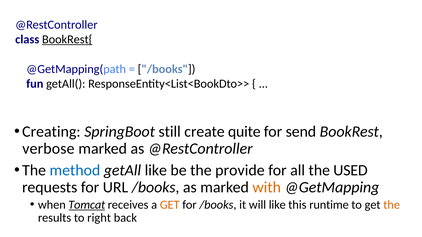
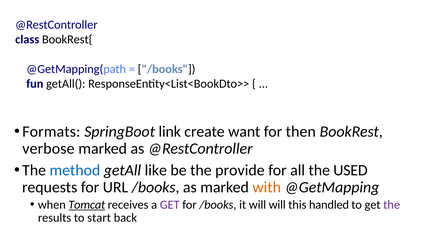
BookRest{ underline: present -> none (67, 40)
Creating: Creating -> Formats (51, 132)
still: still -> link (170, 132)
quite: quite -> want (244, 132)
send: send -> then (301, 132)
GET colour: orange -> purple (170, 205)
will like: like -> will (277, 205)
runtime: runtime -> handled (329, 205)
the colour: orange -> purple (392, 205)
right: right -> start (99, 218)
